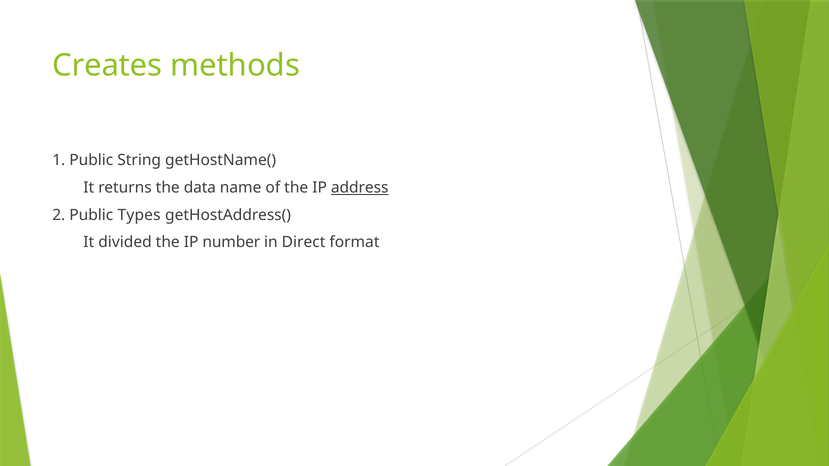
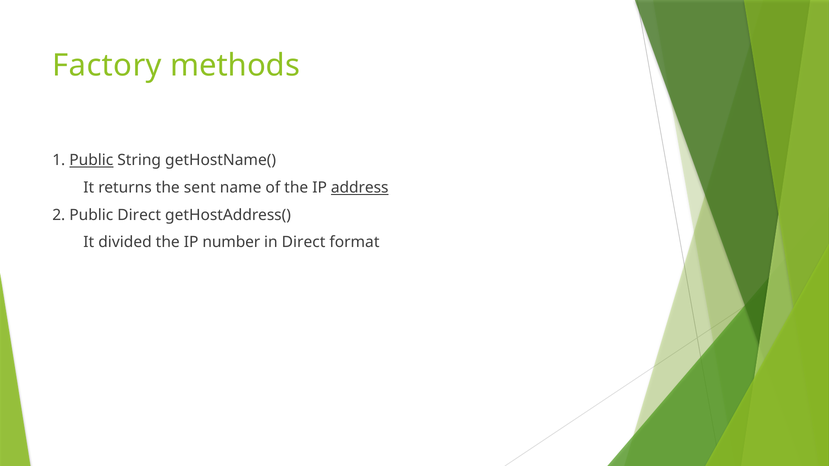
Creates: Creates -> Factory (107, 65)
Public underline: none -> present (91, 160)
data: data -> sent (200, 188)
Public Types: Types -> Direct (139, 215)
